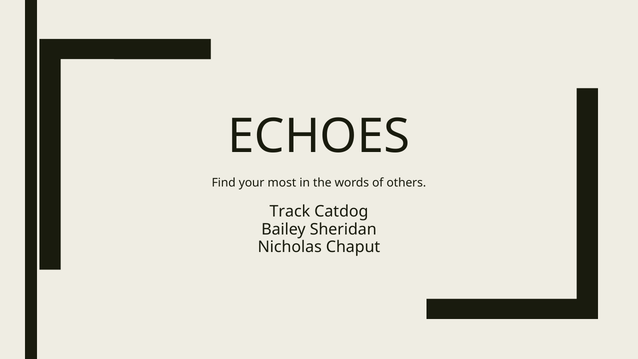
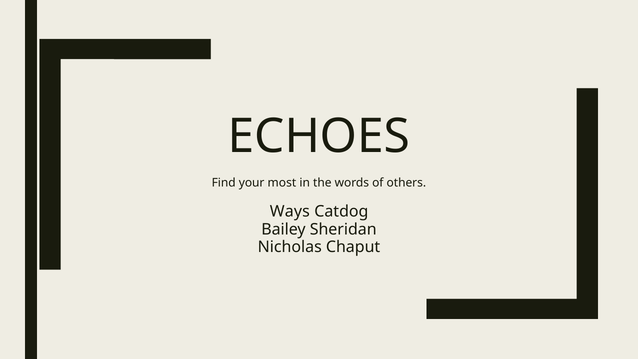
Track: Track -> Ways (290, 212)
